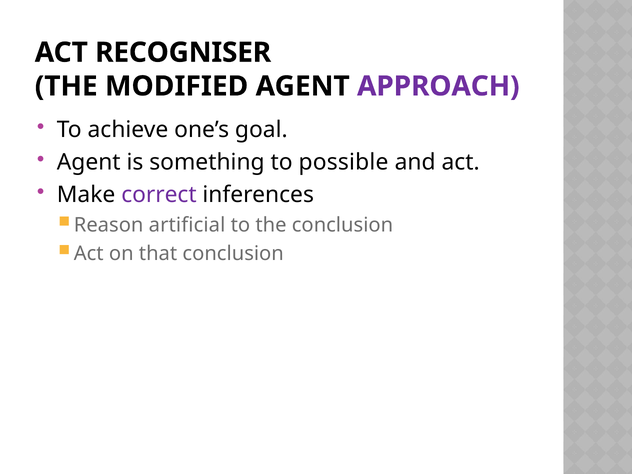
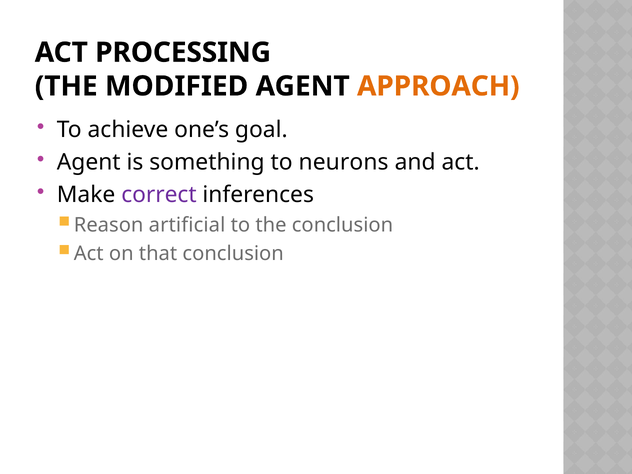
RECOGNISER: RECOGNISER -> PROCESSING (183, 52)
APPROACH colour: purple -> orange (438, 86)
possible: possible -> neurons (344, 162)
